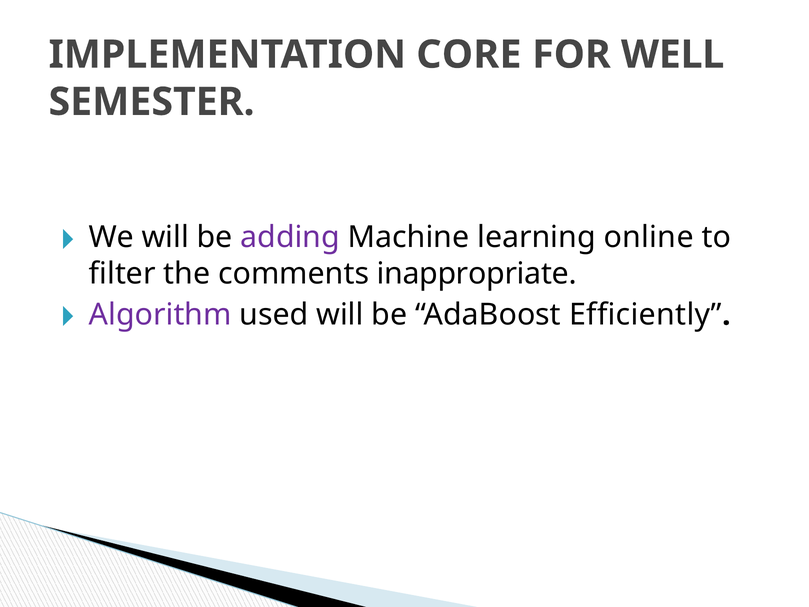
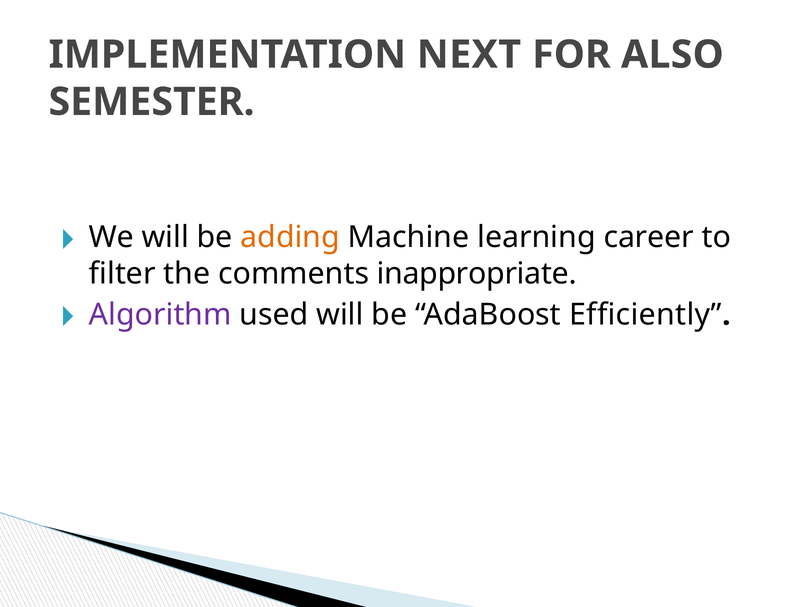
CORE: CORE -> NEXT (469, 55)
WELL: WELL -> ALSO (672, 55)
adding colour: purple -> orange (290, 237)
online: online -> career (649, 237)
